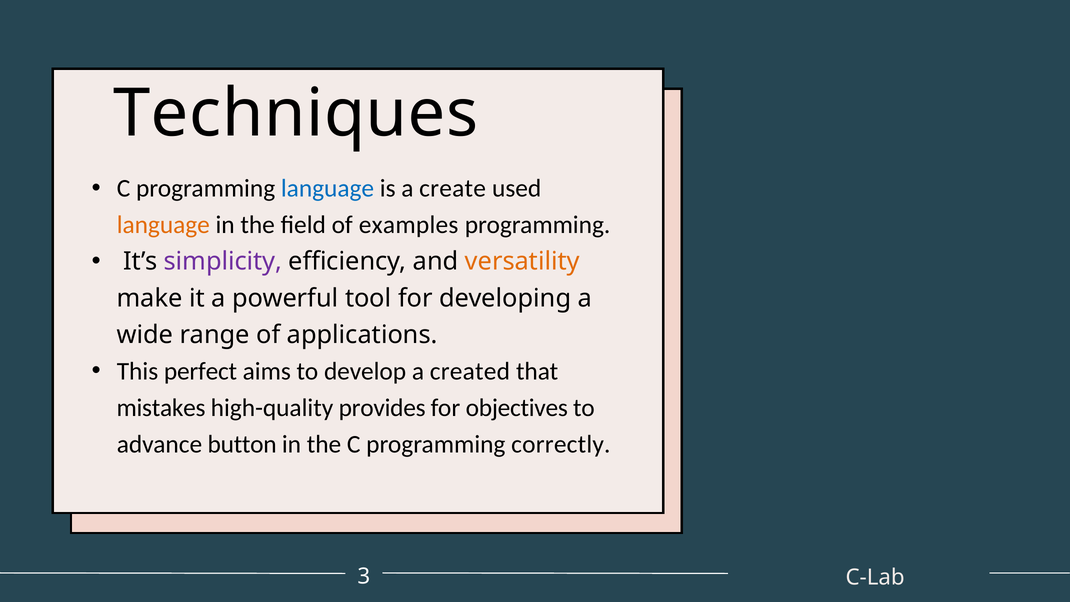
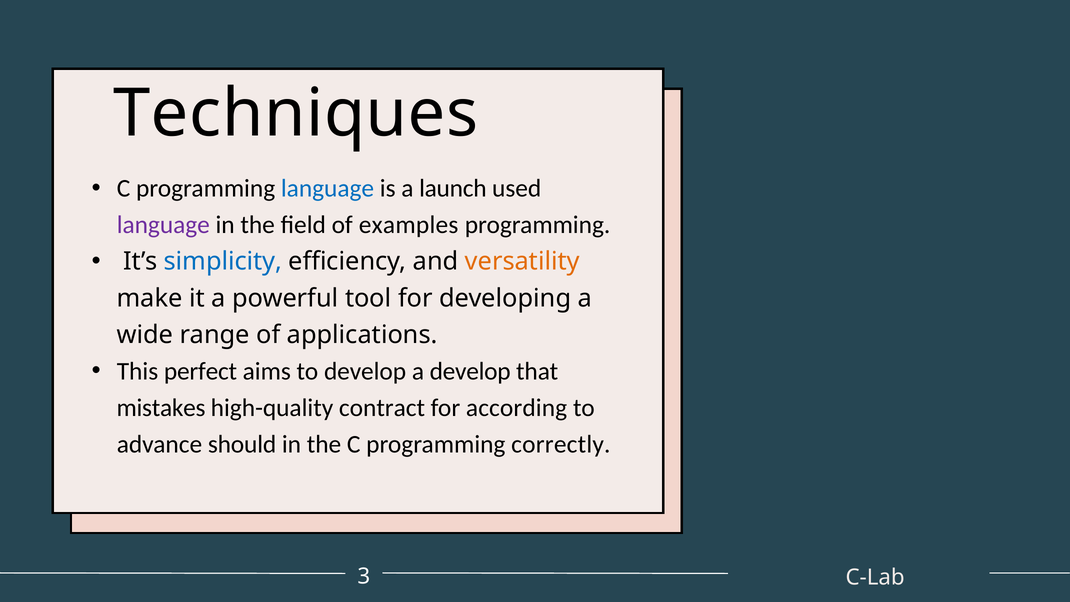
create: create -> launch (453, 189)
language colour: orange -> purple (163, 225)
simplicity colour: purple -> blue (223, 262)
a created: created -> develop (470, 371)
provides: provides -> contract (382, 408)
objectives: objectives -> according (517, 408)
button: button -> should (242, 444)
